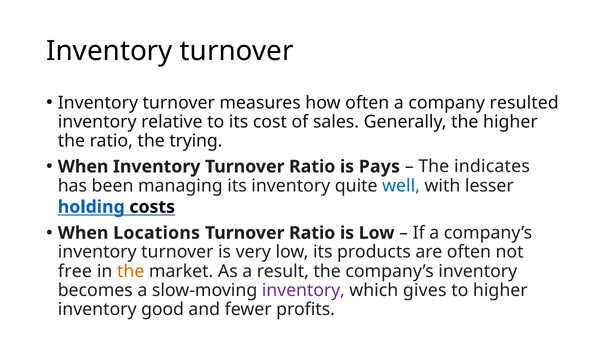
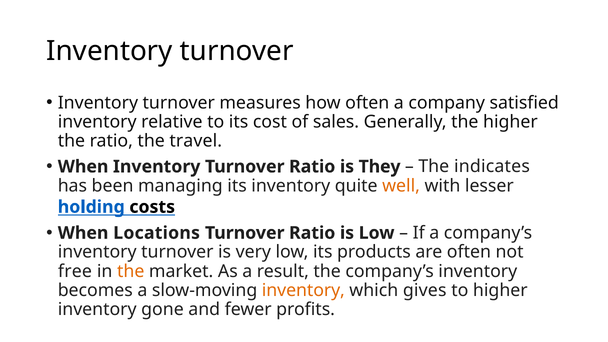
resulted: resulted -> satisfied (524, 103)
trying: trying -> travel (196, 141)
Pays: Pays -> They (380, 167)
well colour: blue -> orange (401, 186)
inventory colour: purple -> orange (303, 290)
good: good -> gone (162, 310)
